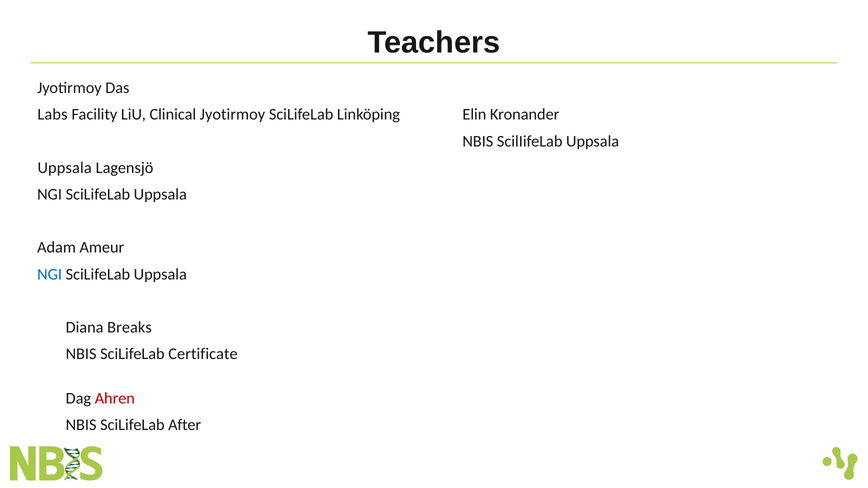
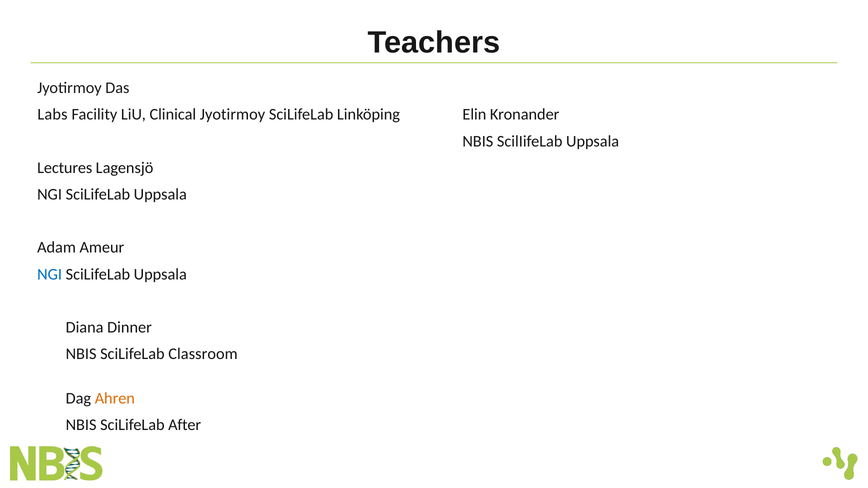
Uppsala: Uppsala -> Lectures (65, 168)
Breaks: Breaks -> Dinner (130, 328)
Certificate: Certificate -> Classroom (203, 354)
Ahren colour: red -> orange (115, 398)
